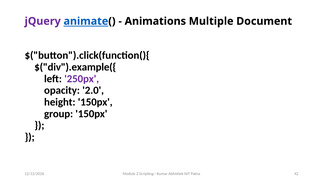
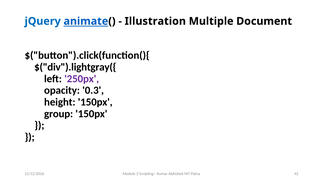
jQuery colour: purple -> blue (43, 21)
Animations: Animations -> Illustration (155, 21)
$("div").example({: $("div").example({ -> $("div").lightgray({ (75, 67)
2.0: 2.0 -> 0.3 (93, 90)
